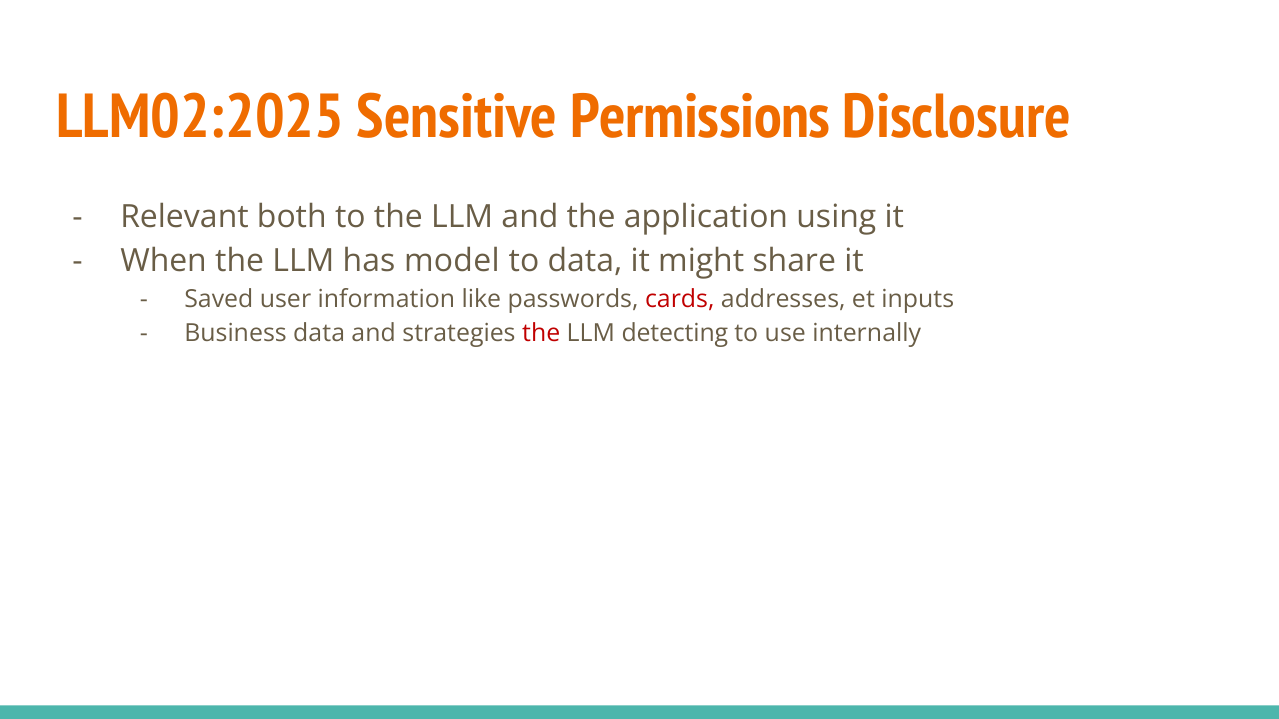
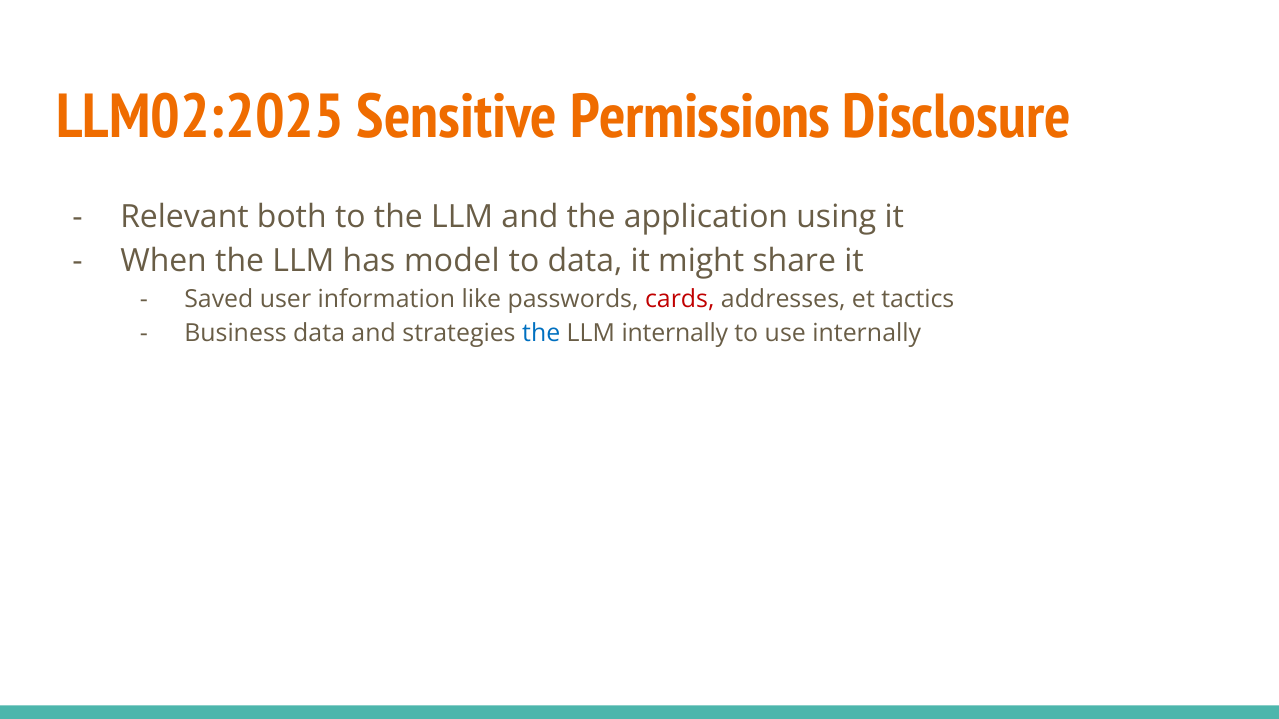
inputs: inputs -> tactics (918, 299)
the colour: red -> blue (541, 334)
LLM detecting: detecting -> internally (675, 334)
